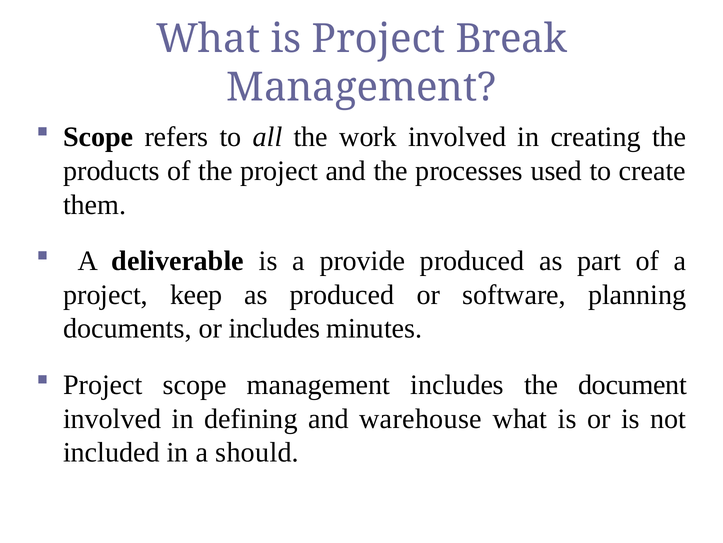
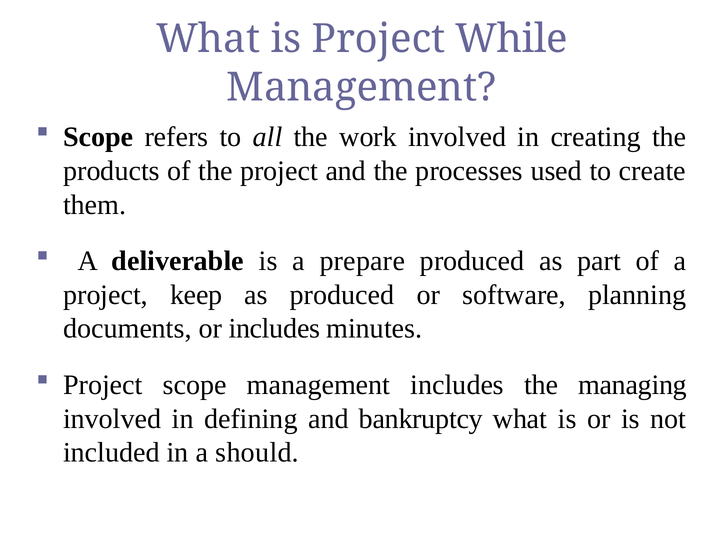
Break: Break -> While (512, 39)
provide: provide -> prepare (362, 261)
document: document -> managing (633, 384)
warehouse: warehouse -> bankruptcy (421, 418)
